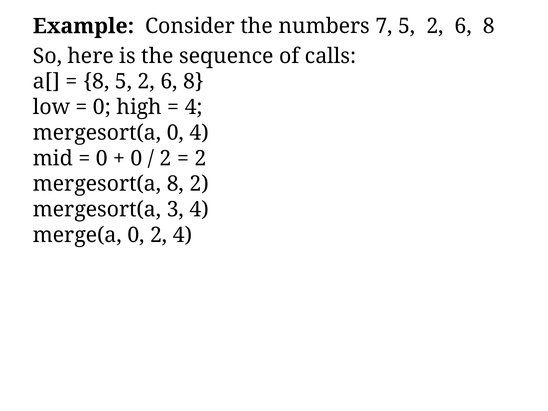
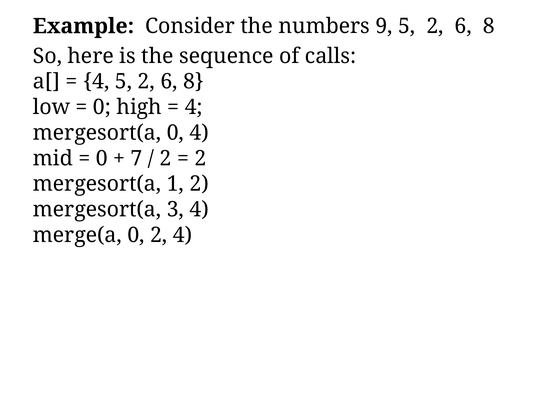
7: 7 -> 9 (384, 26)
8: 8 -> 4 (96, 82)
0: 0 -> 7 (137, 158)
mergesort(a 8: 8 -> 1 (175, 184)
